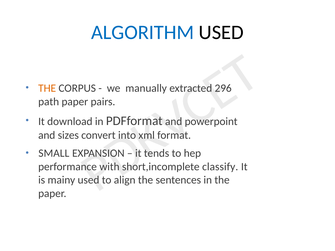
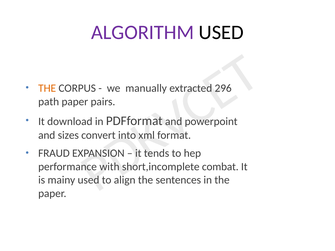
ALGORITHM colour: blue -> purple (143, 32)
SMALL: SMALL -> FRAUD (54, 153)
classify: classify -> combat (220, 167)
